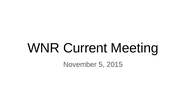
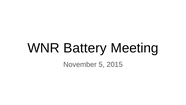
Current: Current -> Battery (85, 48)
